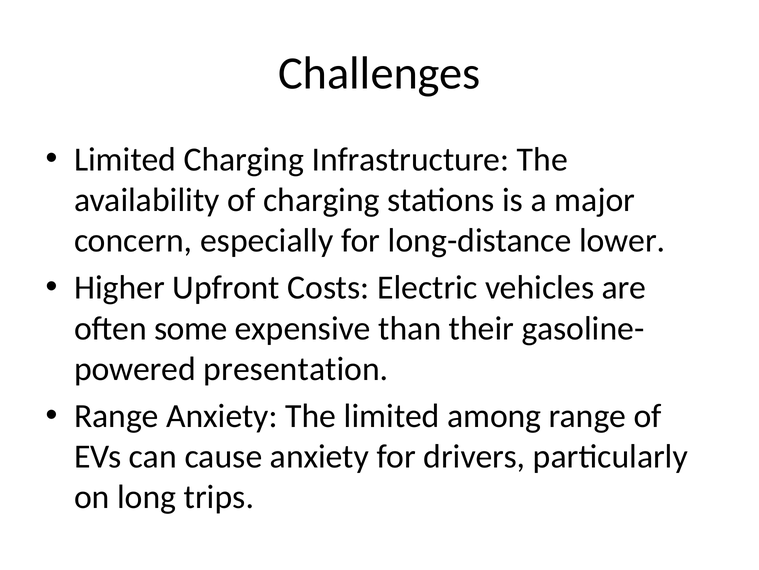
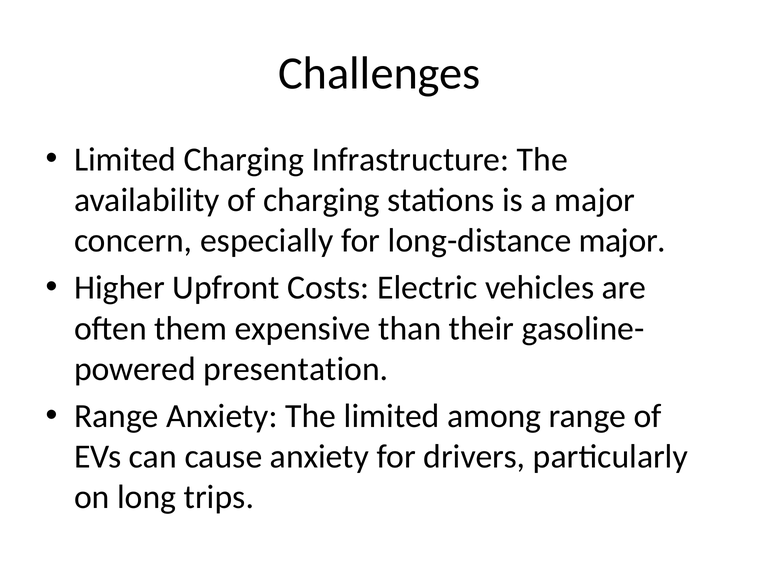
long-distance lower: lower -> major (622, 240)
some: some -> them (191, 328)
